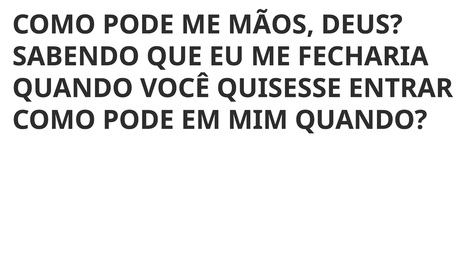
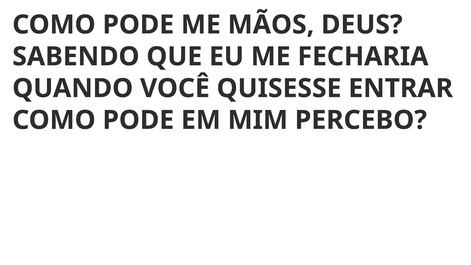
MIM QUANDO: QUANDO -> PERCEBO (361, 120)
